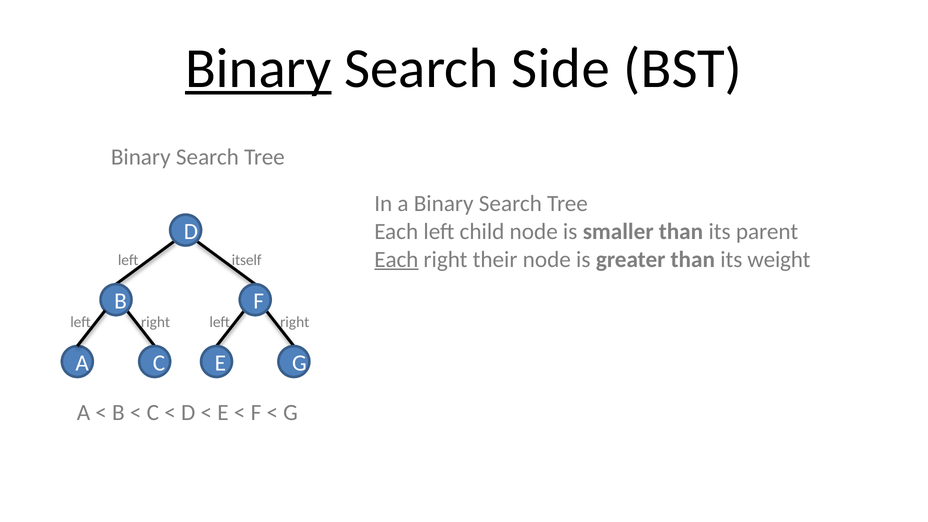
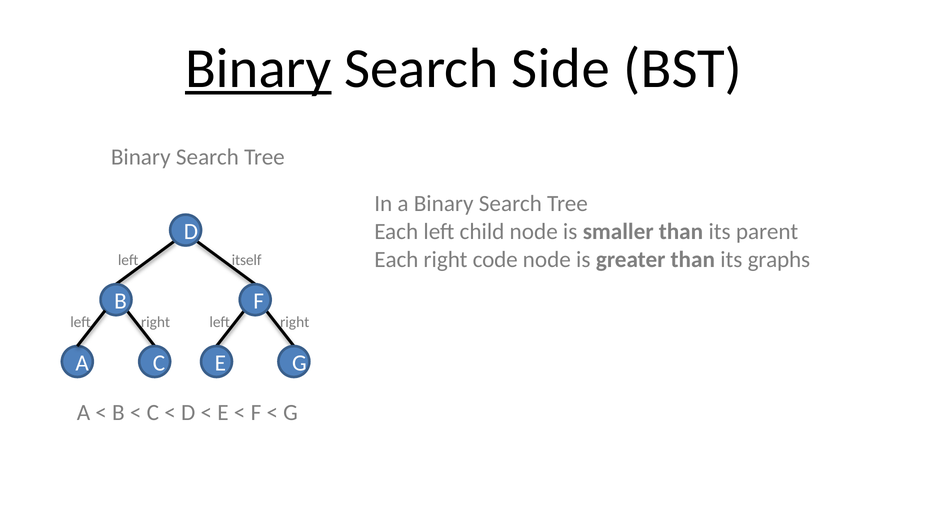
Each underline: present -> none (396, 259)
their: their -> code (495, 259)
weight: weight -> graphs (779, 259)
